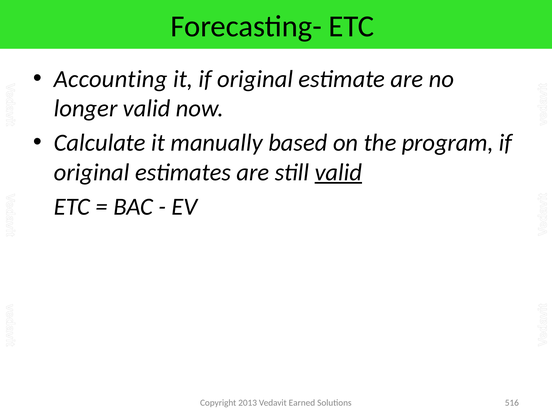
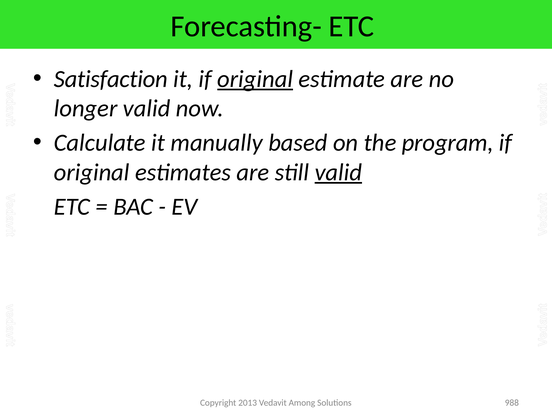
Accounting: Accounting -> Satisfaction (111, 79)
original underline: none -> present (255, 79)
Earned: Earned -> Among (302, 403)
516: 516 -> 988 (512, 403)
